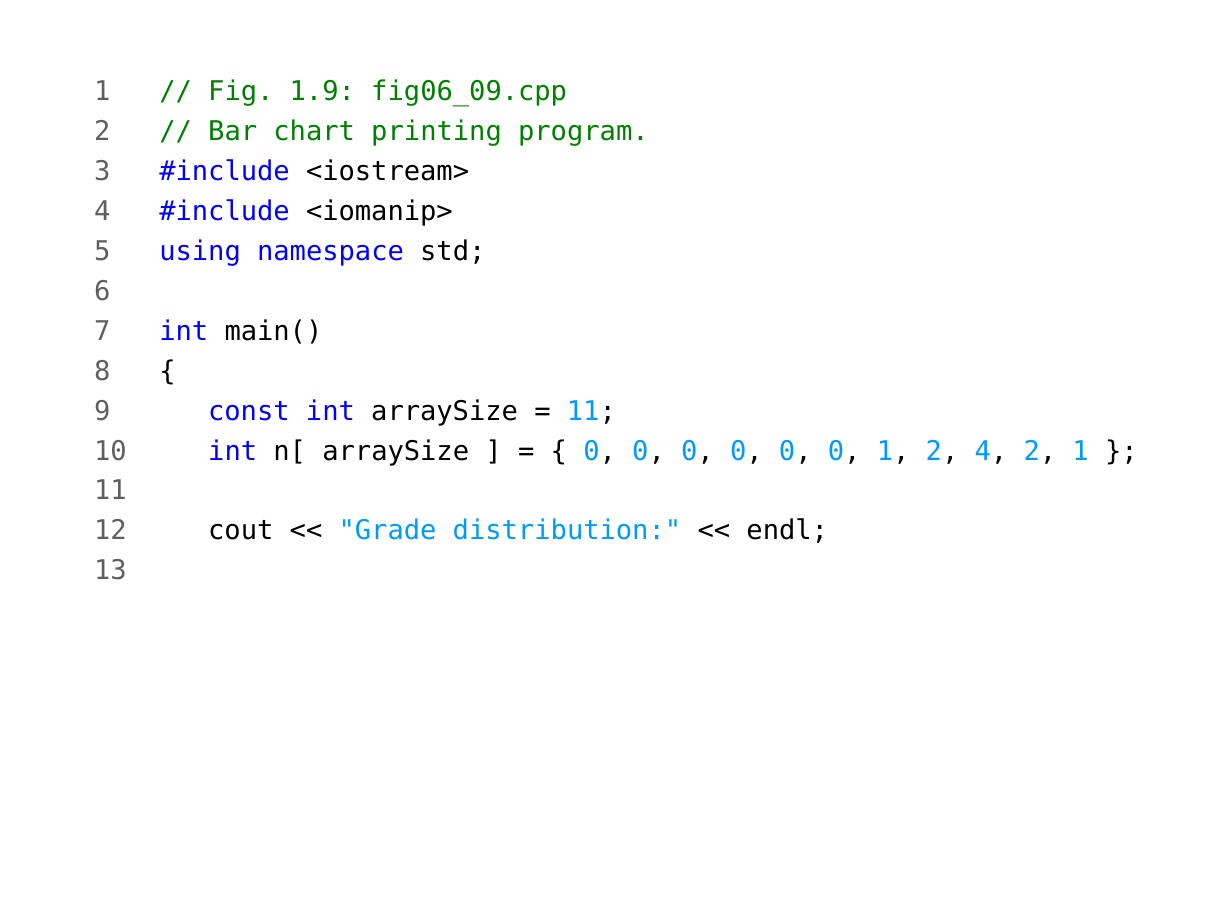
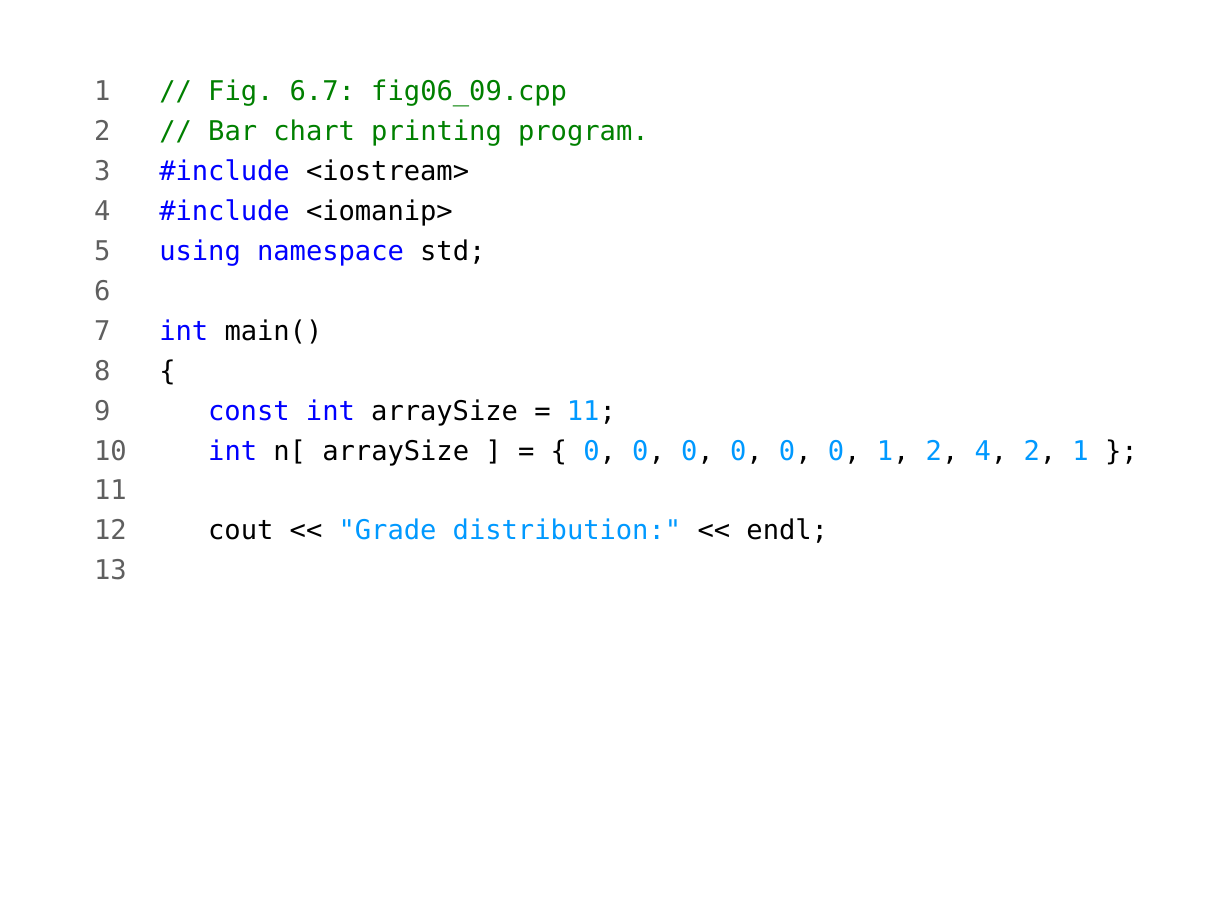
1.9: 1.9 -> 6.7 (322, 92)
